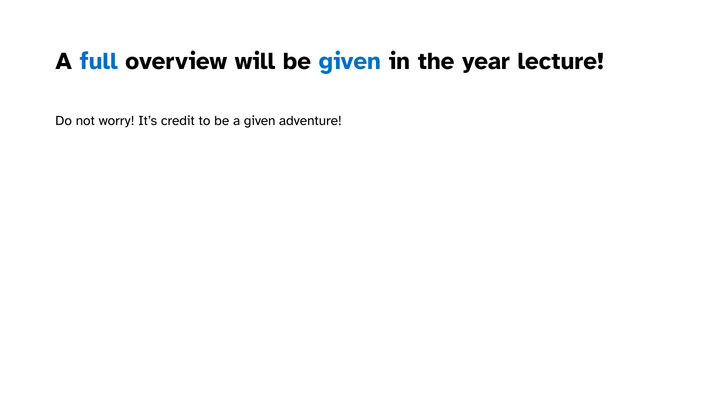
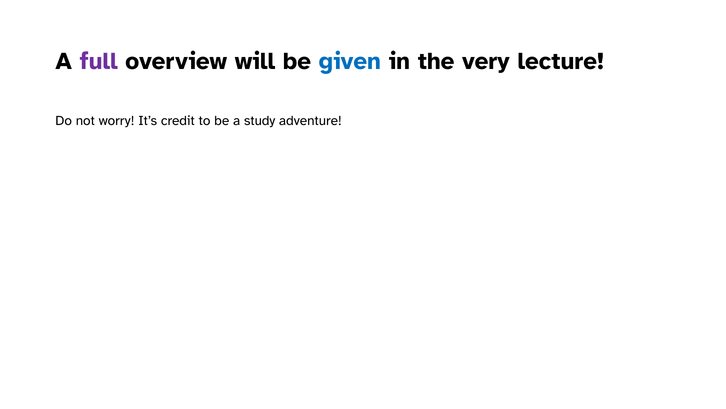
full colour: blue -> purple (99, 61)
year: year -> very (486, 61)
a given: given -> study (260, 121)
